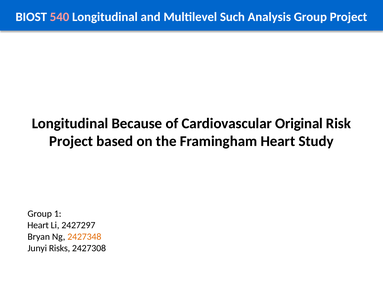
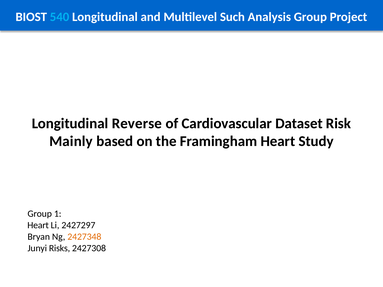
540 colour: pink -> light blue (60, 17)
Because: Because -> Reverse (137, 123)
Original: Original -> Dataset (299, 123)
Project: Project -> Mainly (71, 141)
